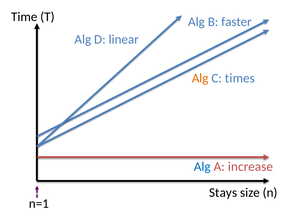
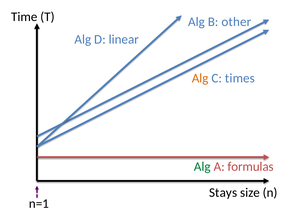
faster: faster -> other (236, 22)
Alg colour: blue -> green (202, 166)
increase: increase -> formulas (251, 166)
